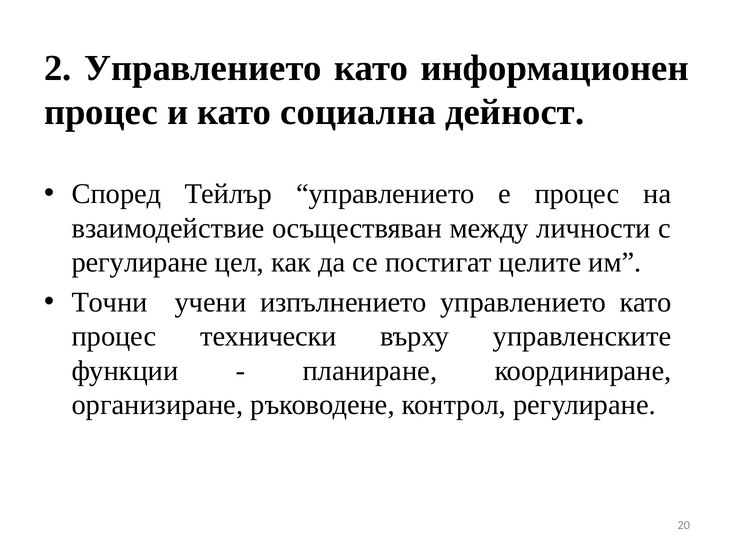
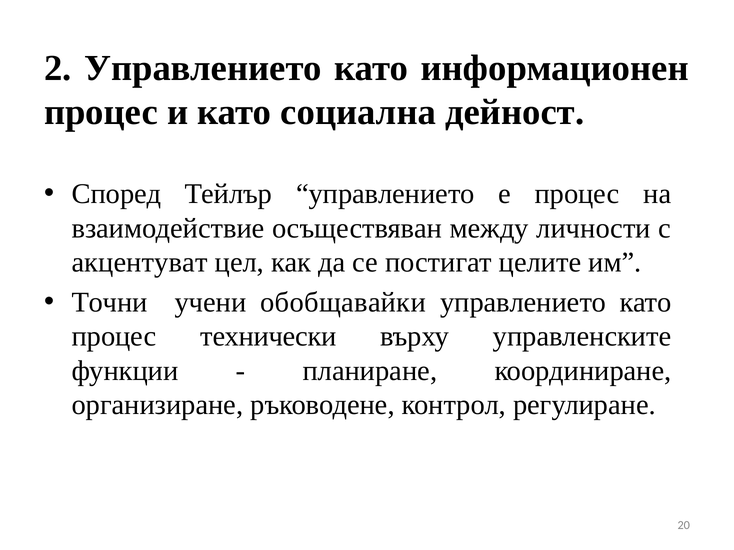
регулиране: регулиране -> акцентуват (140, 263)
изпълнението: изпълнението -> обобщавайки (343, 303)
